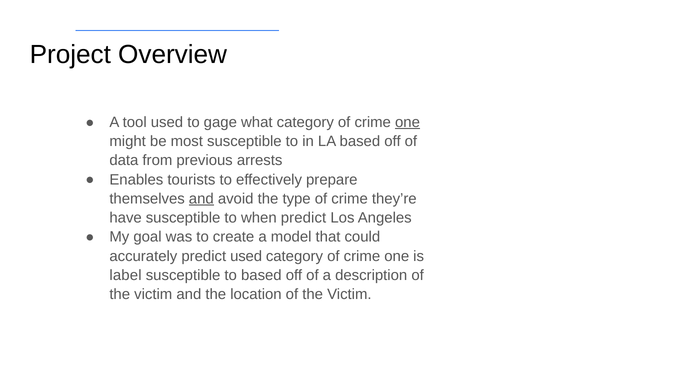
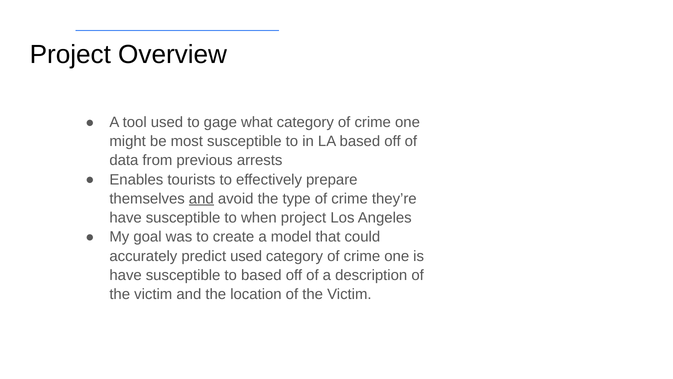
one underline: present -> none (408, 122)
when predict: predict -> project (304, 218)
label: label -> have (126, 275)
